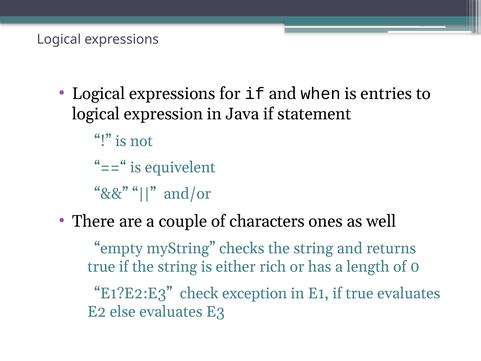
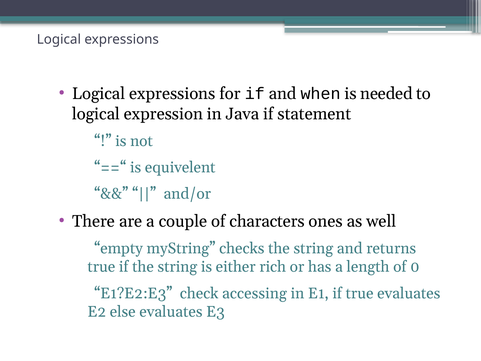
entries: entries -> needed (387, 94)
exception: exception -> accessing (254, 293)
